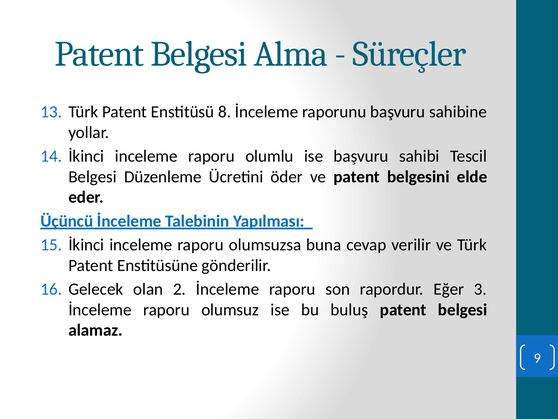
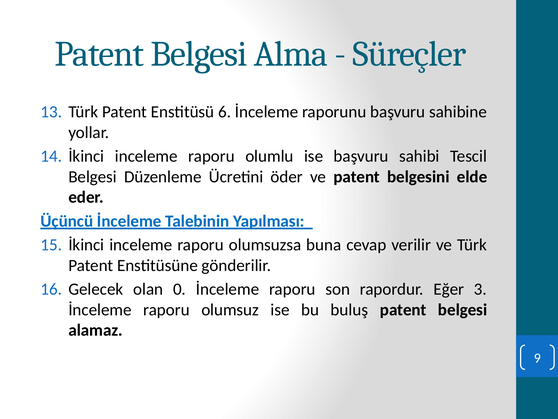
8: 8 -> 6 (225, 112)
2: 2 -> 0 (180, 289)
